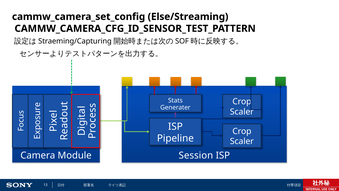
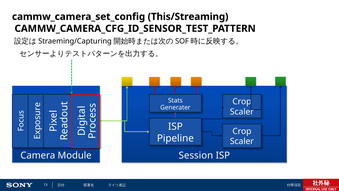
Else/Streaming: Else/Streaming -> This/Streaming (188, 17)
